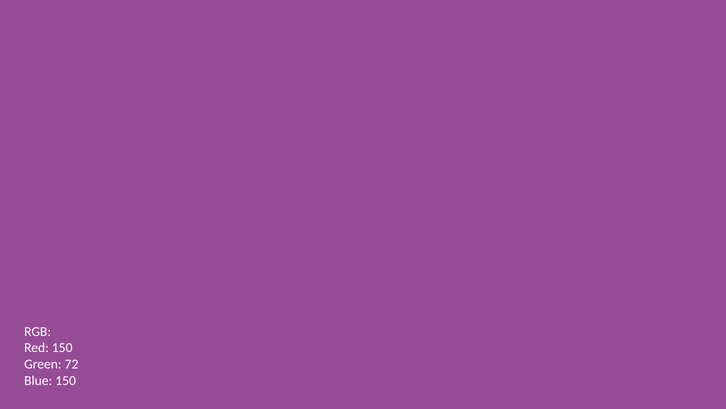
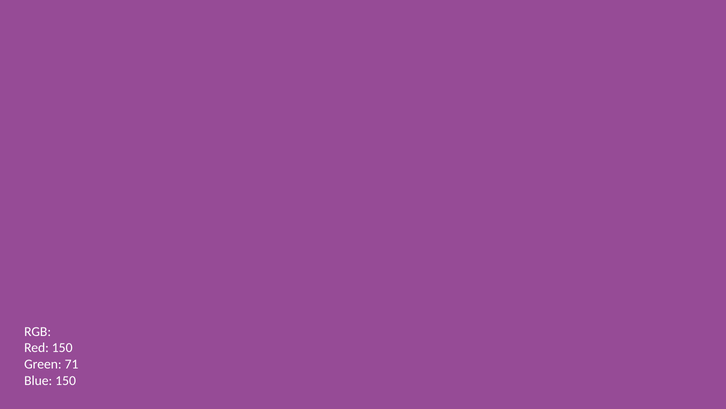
72: 72 -> 71 (72, 364)
